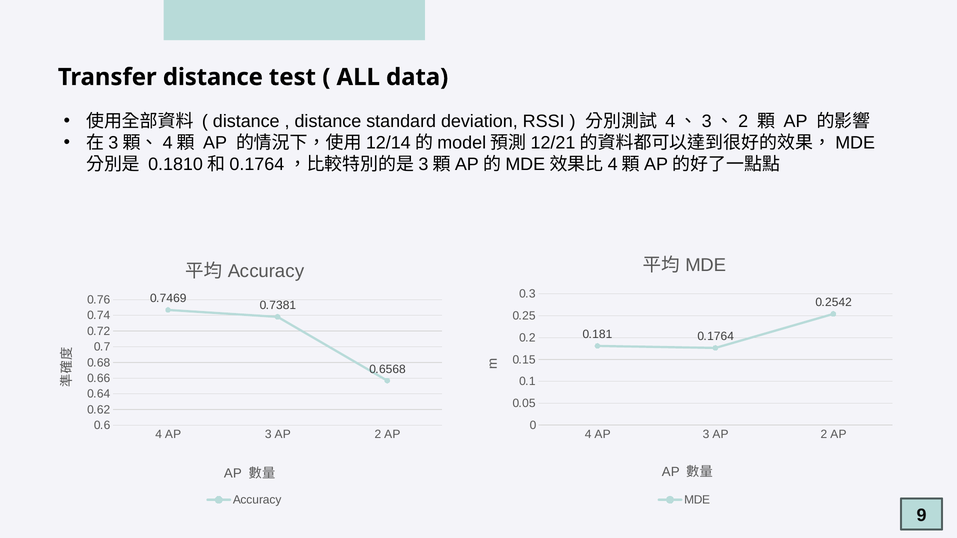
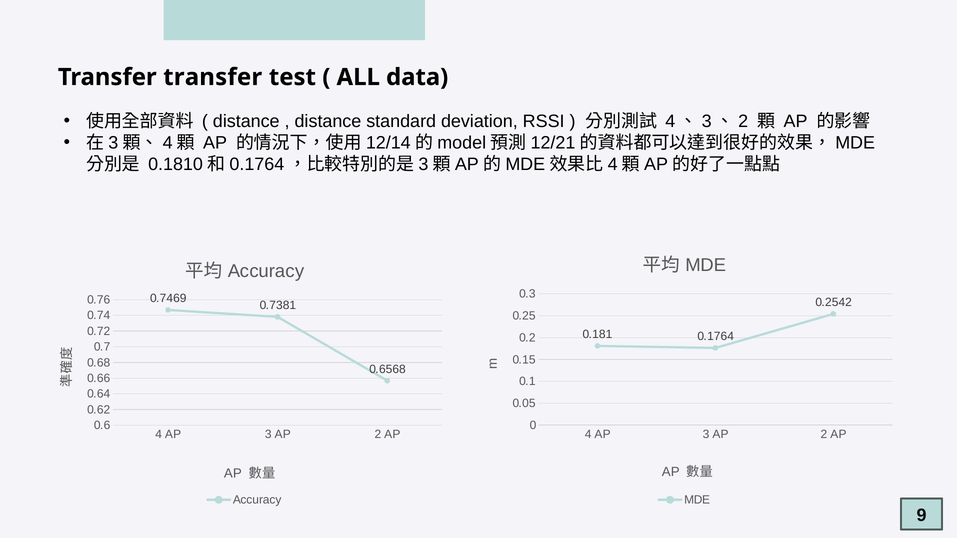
Transfer distance: distance -> transfer (213, 77)
